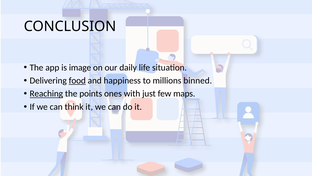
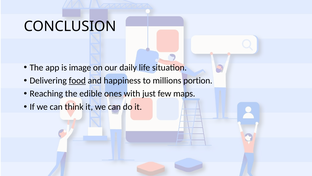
binned: binned -> portion (198, 80)
Reaching underline: present -> none (46, 93)
points: points -> edible (91, 93)
